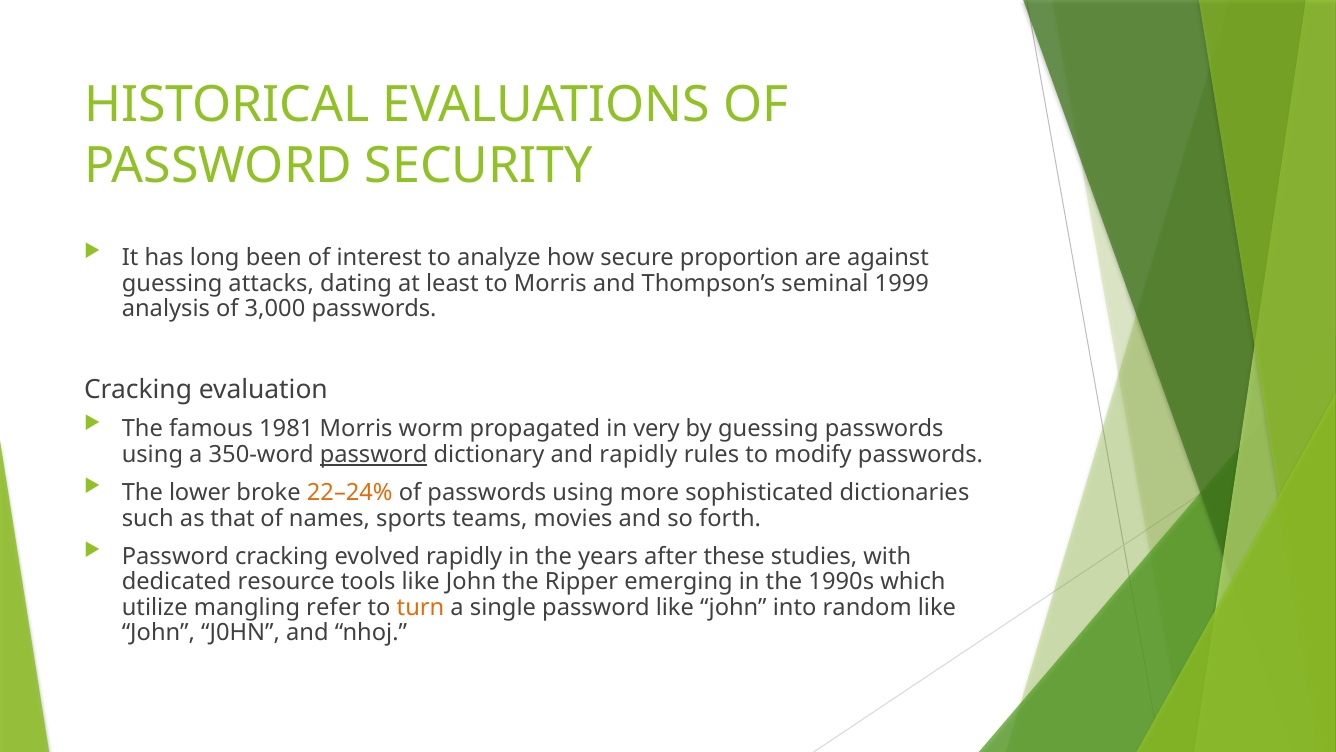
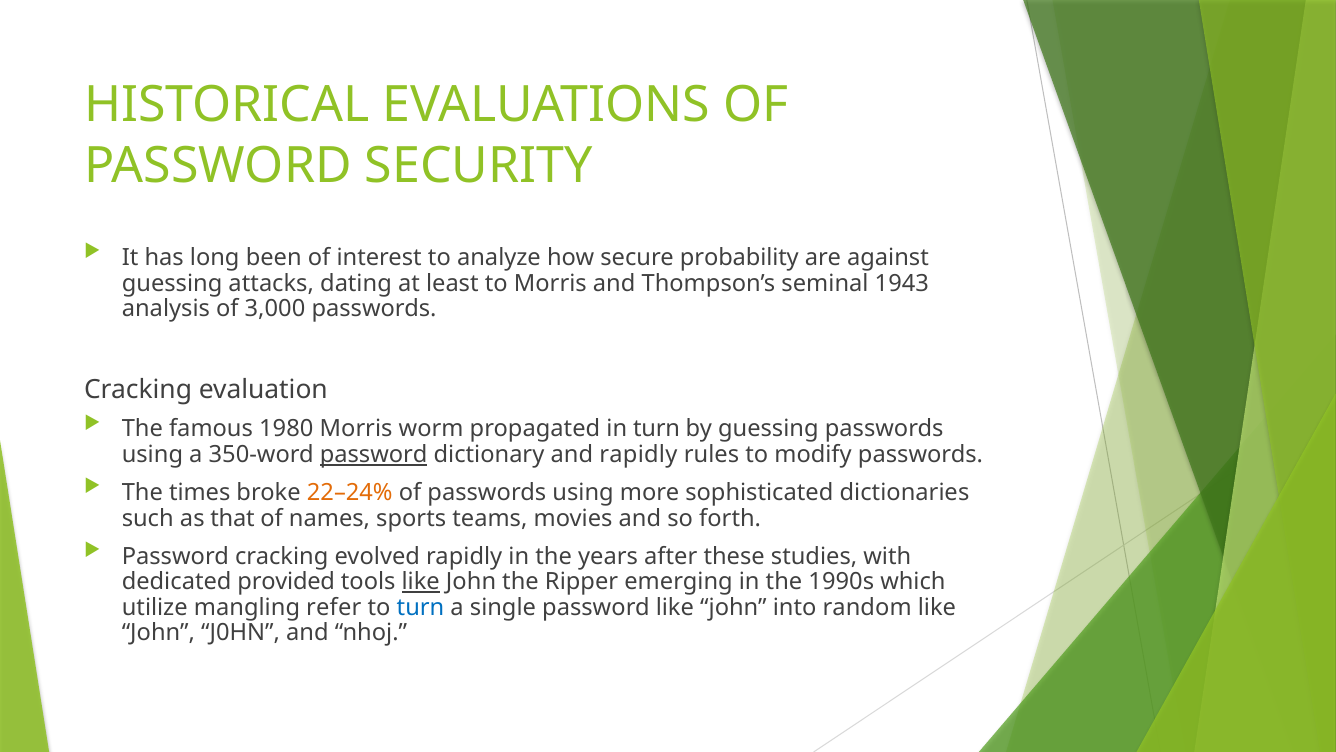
proportion: proportion -> probability (739, 258)
1999: 1999 -> 1943 (902, 283)
1981: 1981 -> 1980 (286, 429)
in very: very -> turn (657, 429)
lower: lower -> times (200, 492)
resource: resource -> provided (286, 582)
like underline: none -> present (421, 582)
turn colour: orange -> blue (421, 607)
